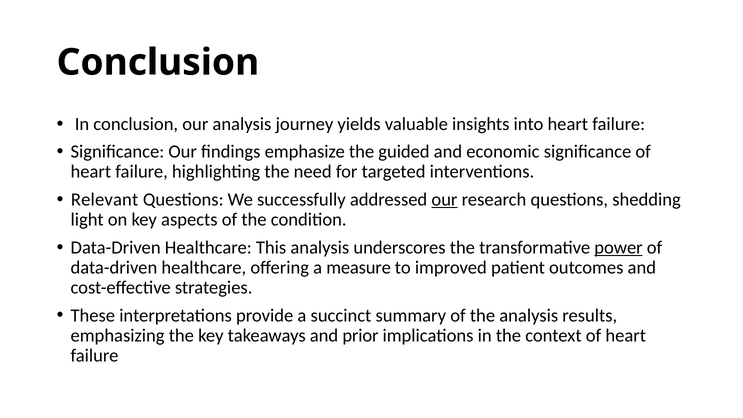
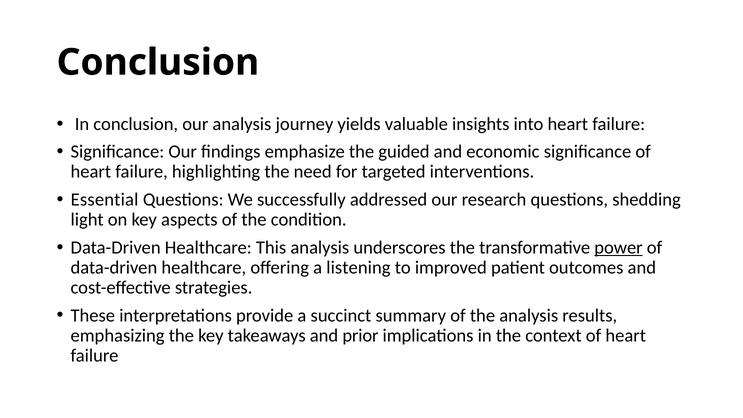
Relevant: Relevant -> Essential (105, 200)
our underline: present -> none (444, 200)
measure: measure -> listening (358, 268)
